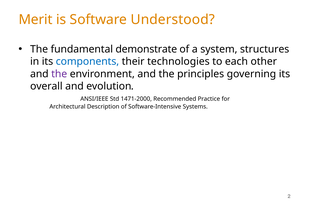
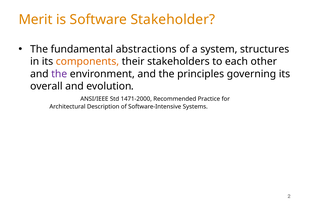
Understood: Understood -> Stakeholder (173, 20)
demonstrate: demonstrate -> abstractions (146, 49)
components colour: blue -> orange (87, 62)
technologies: technologies -> stakeholders (178, 62)
